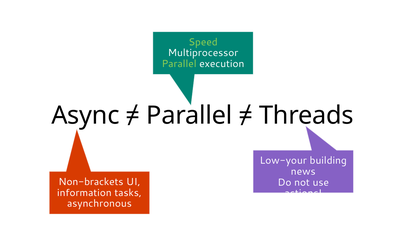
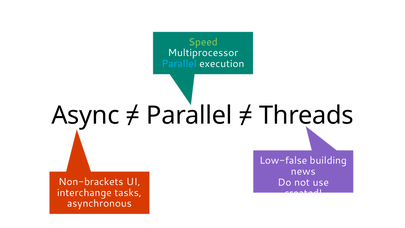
Parallel colour: light green -> light blue (179, 64)
Low-your: Low-your -> Low-false (283, 160)
information: information -> interchange (84, 193)
actions: actions -> created (303, 193)
